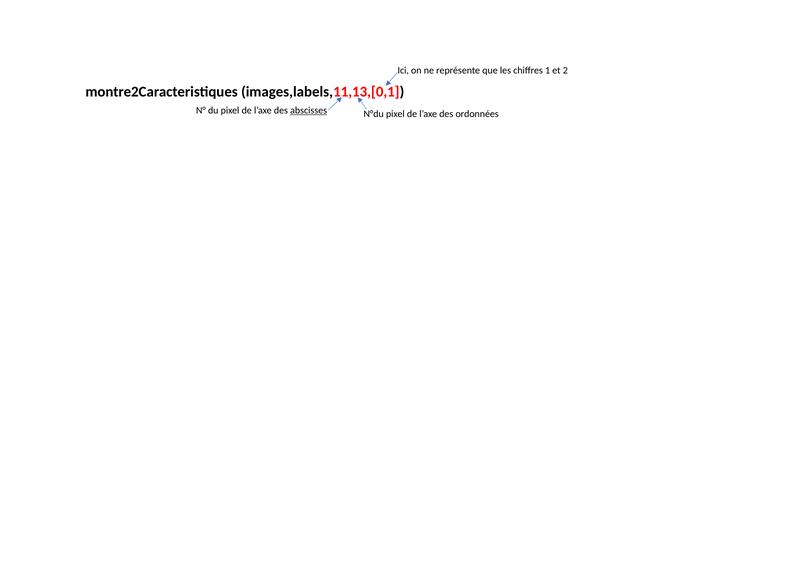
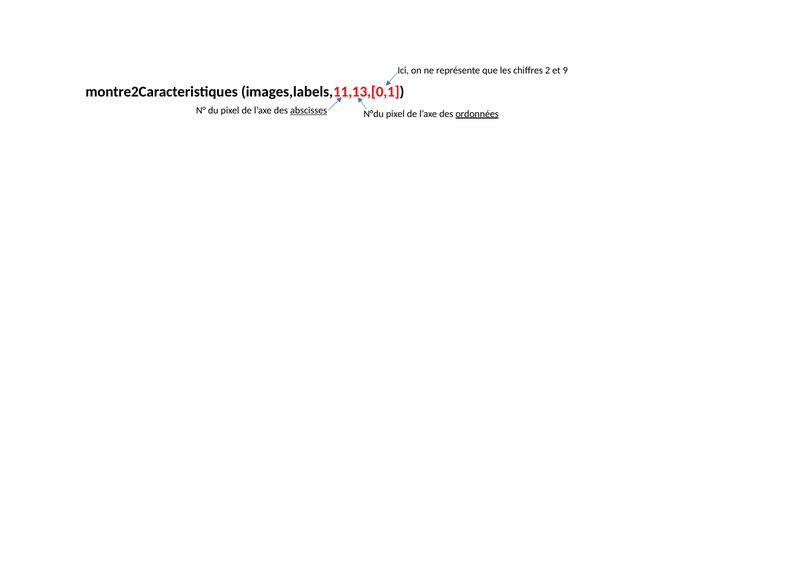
1: 1 -> 2 (548, 70)
2: 2 -> 9 (565, 70)
ordonnées underline: none -> present (477, 114)
